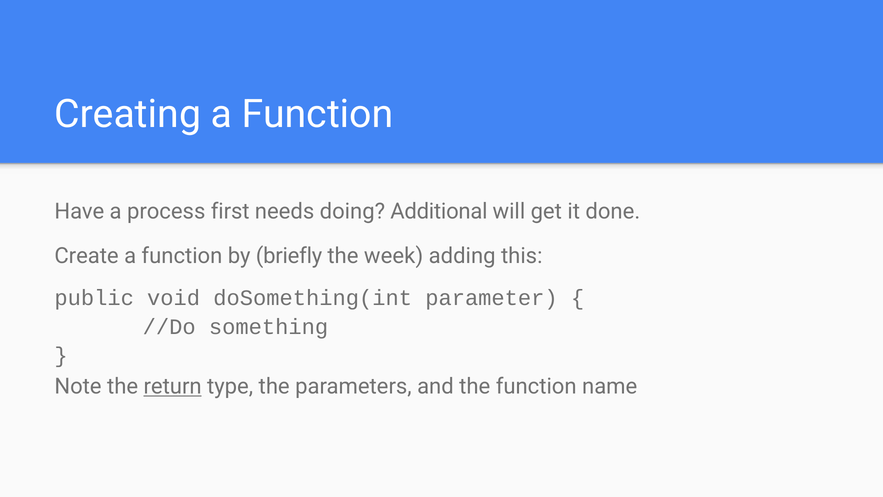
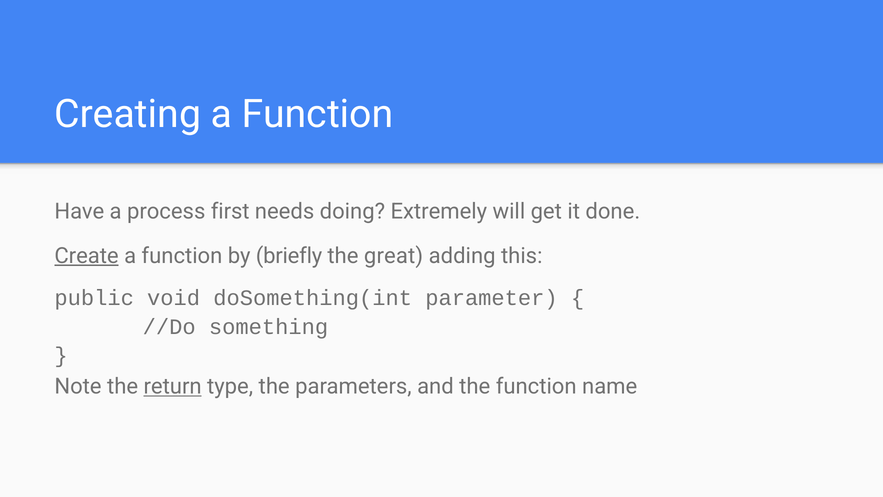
Additional: Additional -> Extremely (439, 211)
Create underline: none -> present (87, 256)
week: week -> great (394, 256)
